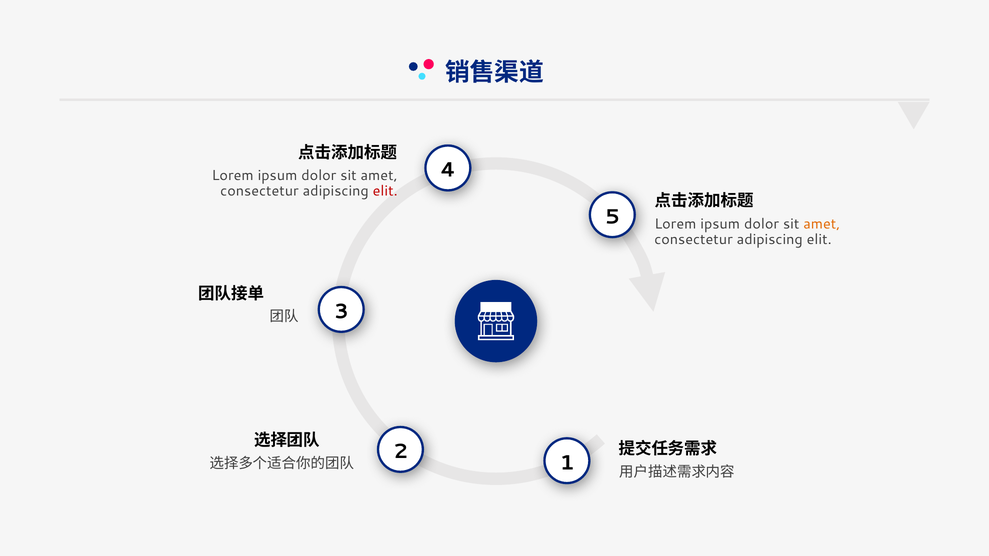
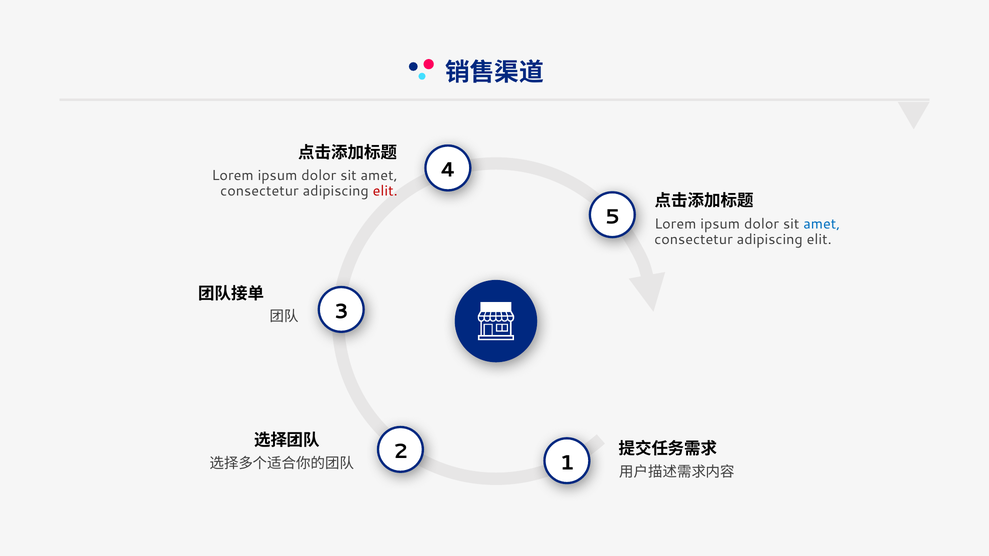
amet colour: orange -> blue (822, 224)
